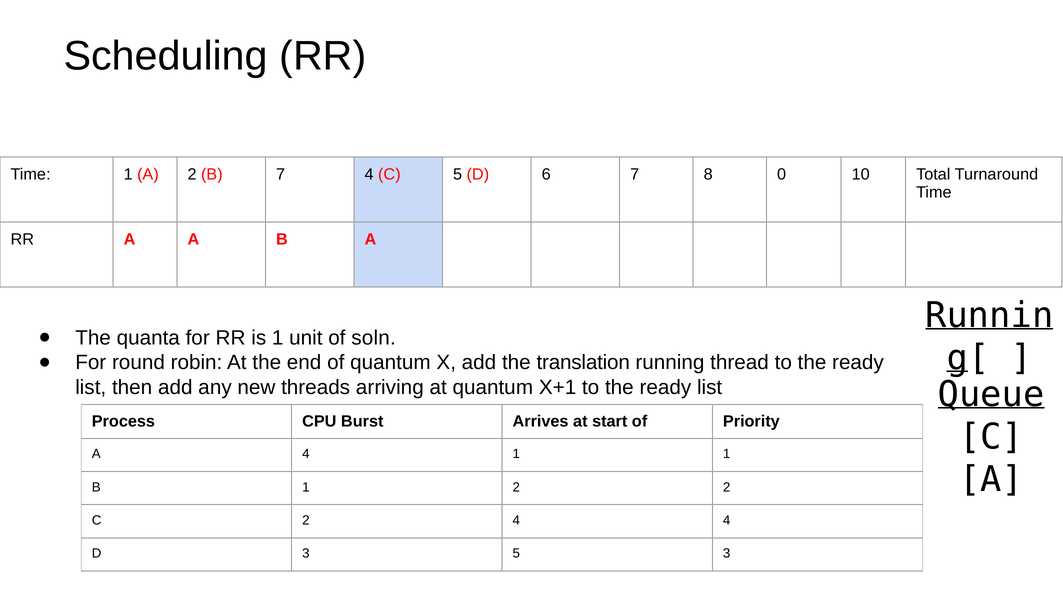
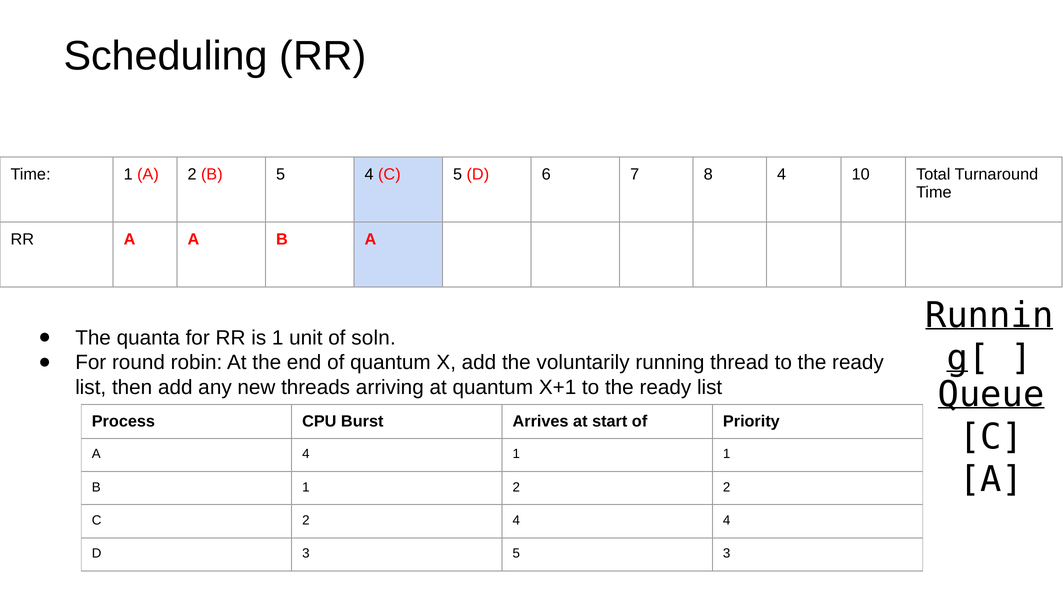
B 7: 7 -> 5 (281, 174)
8 0: 0 -> 4 (782, 174)
translation: translation -> voluntarily (583, 363)
